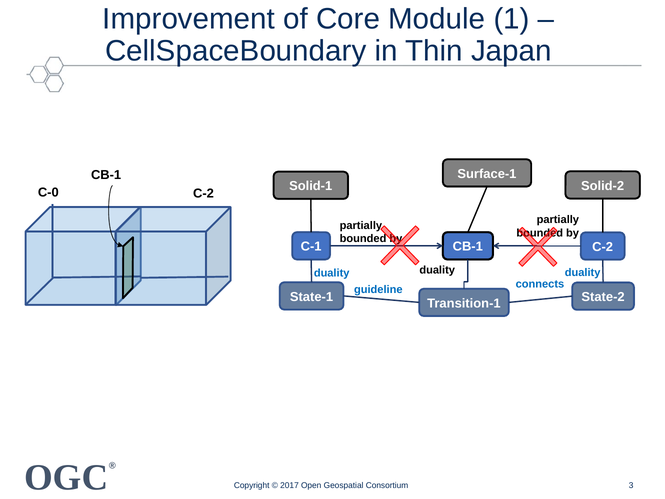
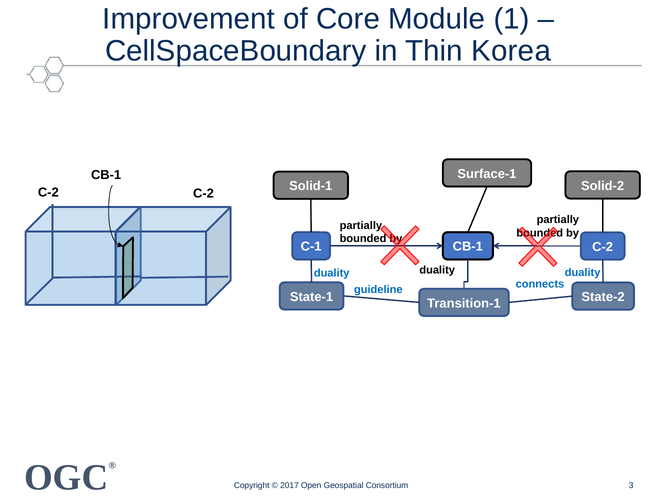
Japan: Japan -> Korea (511, 51)
C-0: C-0 -> C-2 (48, 192)
